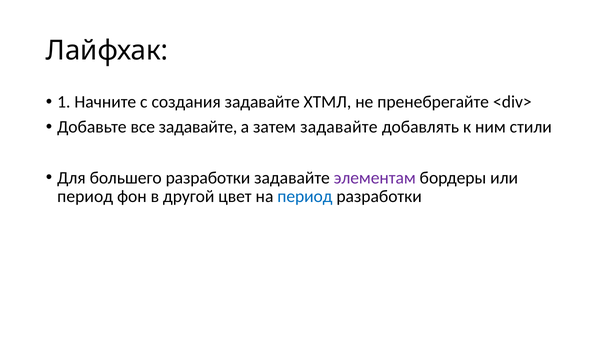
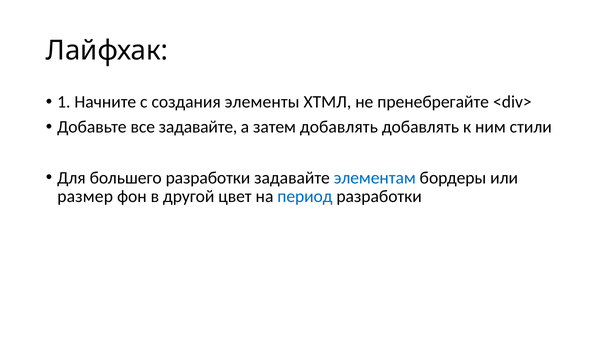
создания задавайте: задавайте -> элементы (262, 102)
затем задавайте: задавайте -> добавлять (339, 127)
элементам colour: purple -> blue (375, 178)
период: период -> размер (85, 196)
